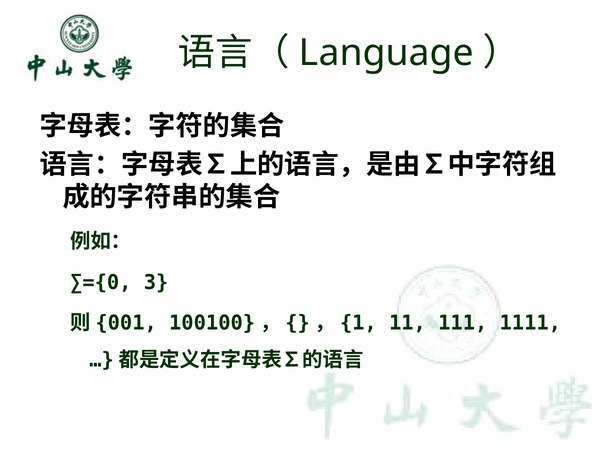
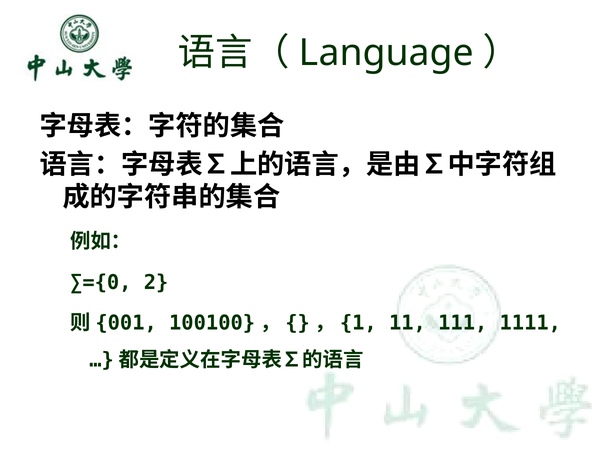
3: 3 -> 2 (156, 282)
